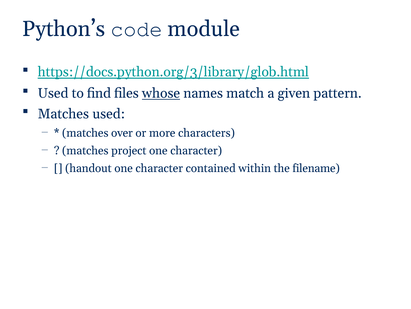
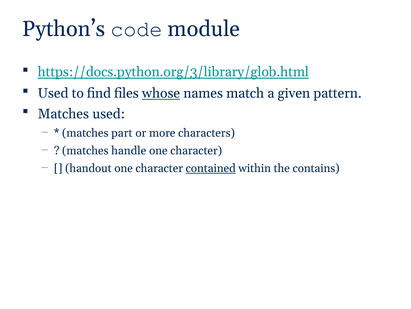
over: over -> part (122, 133)
project: project -> handle (129, 150)
contained underline: none -> present (211, 168)
filename: filename -> contains (316, 168)
